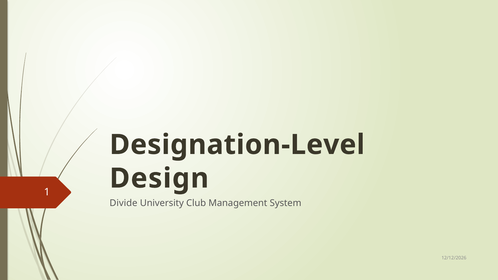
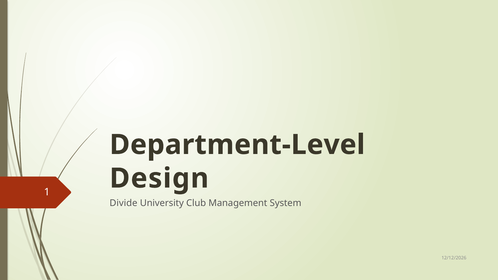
Designation-Level: Designation-Level -> Department-Level (237, 145)
